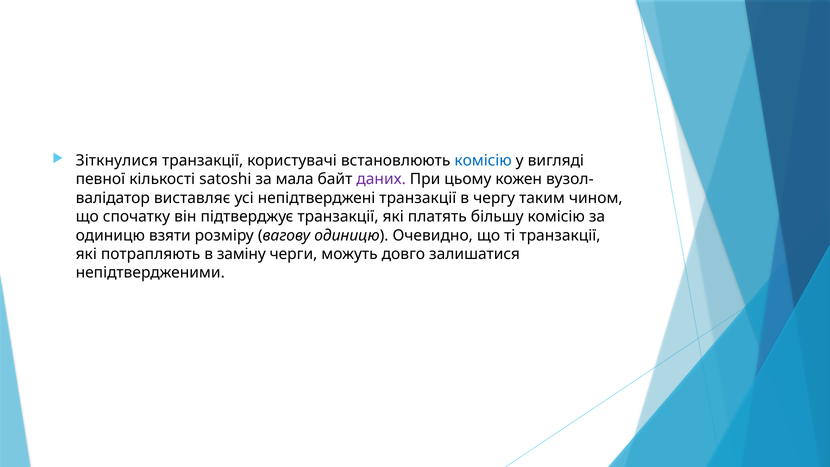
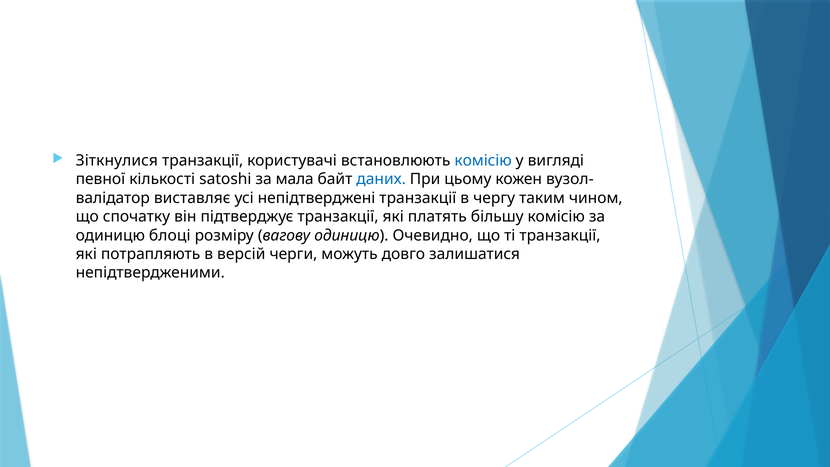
даних colour: purple -> blue (381, 179)
взяти: взяти -> блоці (170, 235)
заміну: заміну -> версій (241, 254)
